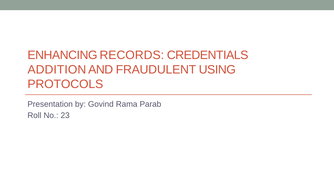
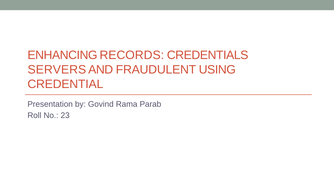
ADDITION: ADDITION -> SERVERS (57, 70)
PROTOCOLS: PROTOCOLS -> CREDENTIAL (65, 84)
